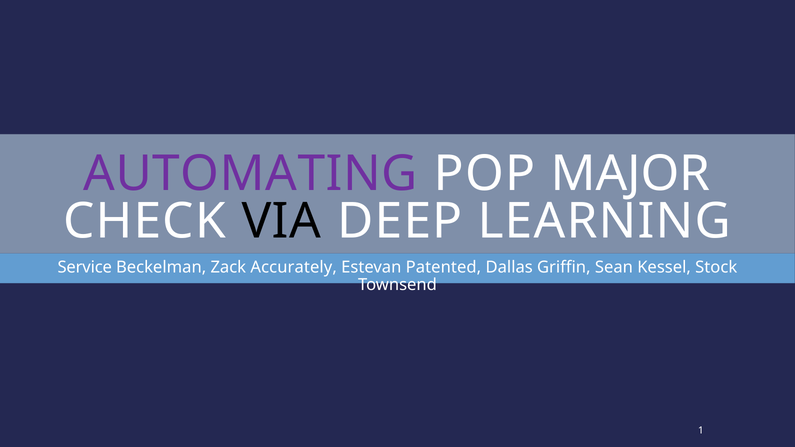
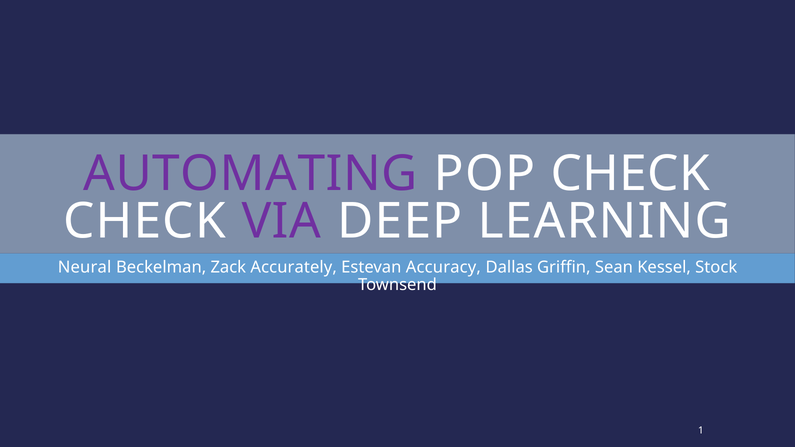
POP MAJOR: MAJOR -> CHECK (630, 174)
VIA colour: black -> purple (281, 222)
Service: Service -> Neural (85, 267)
Patented: Patented -> Accuracy (443, 267)
